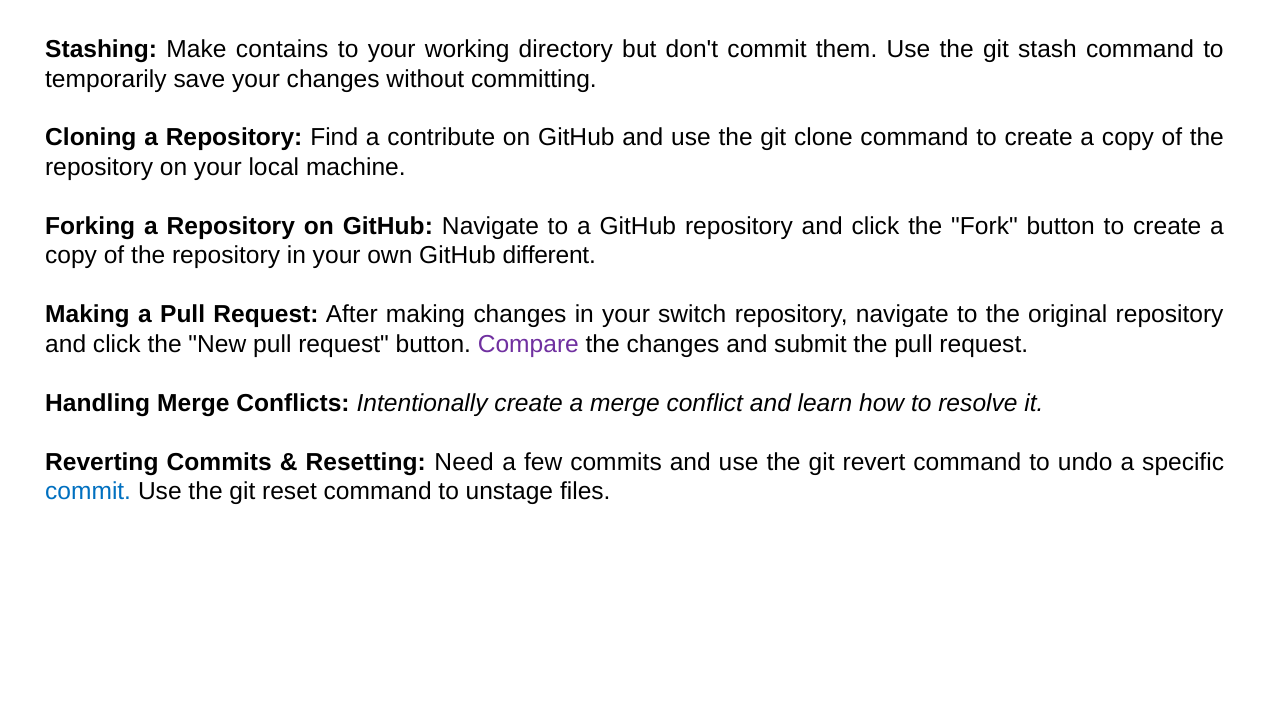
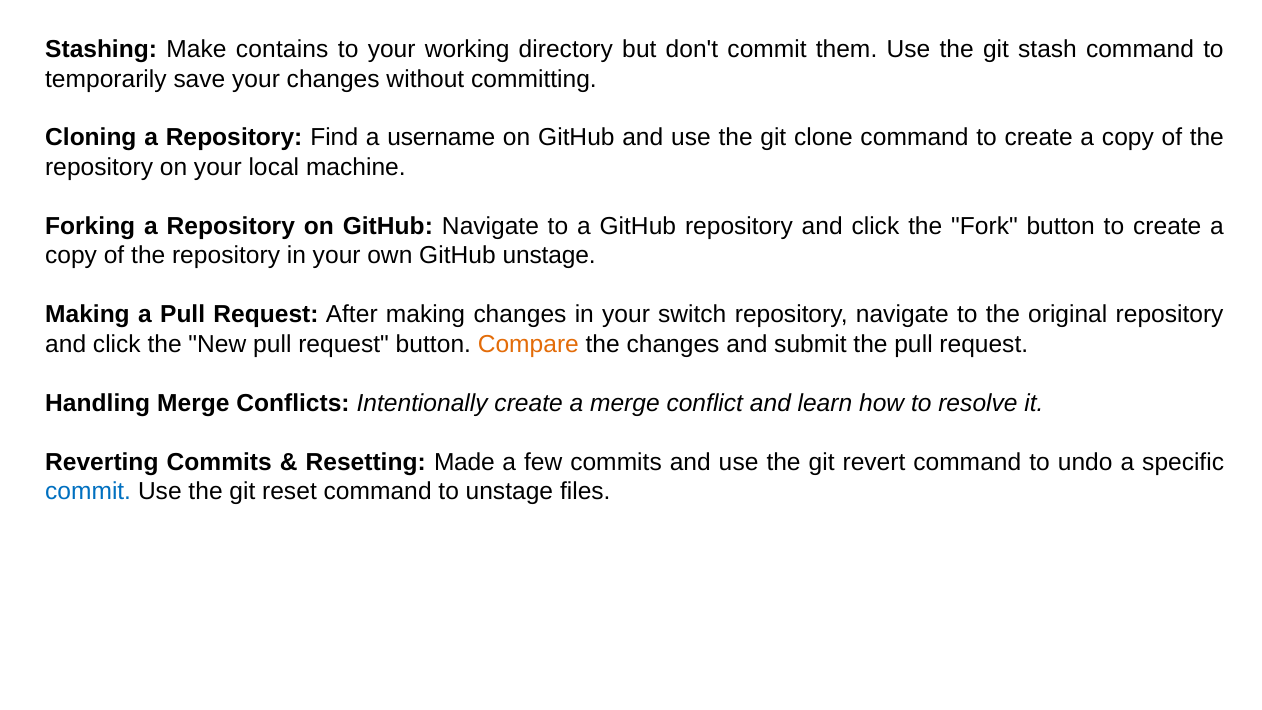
contribute: contribute -> username (441, 138)
GitHub different: different -> unstage (549, 256)
Compare colour: purple -> orange (528, 344)
Need: Need -> Made (464, 462)
